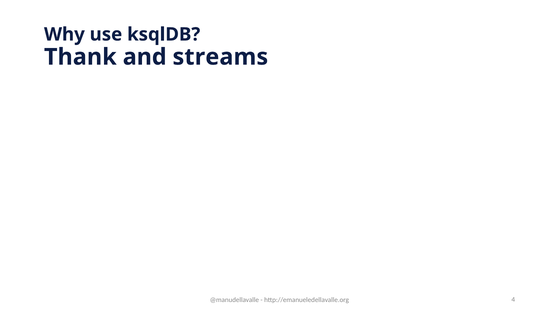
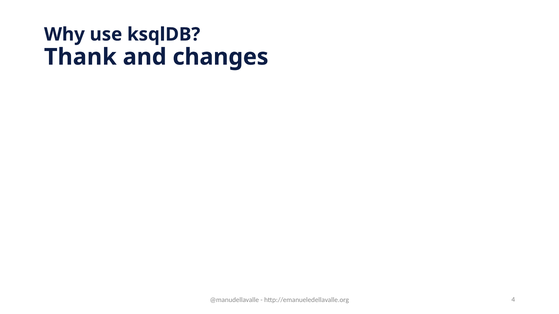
streams: streams -> changes (221, 57)
